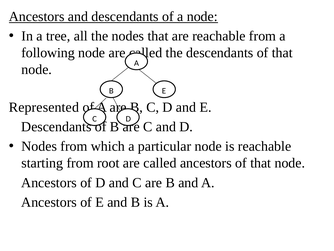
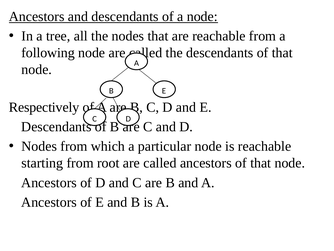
Represented: Represented -> Respectively (44, 107)
